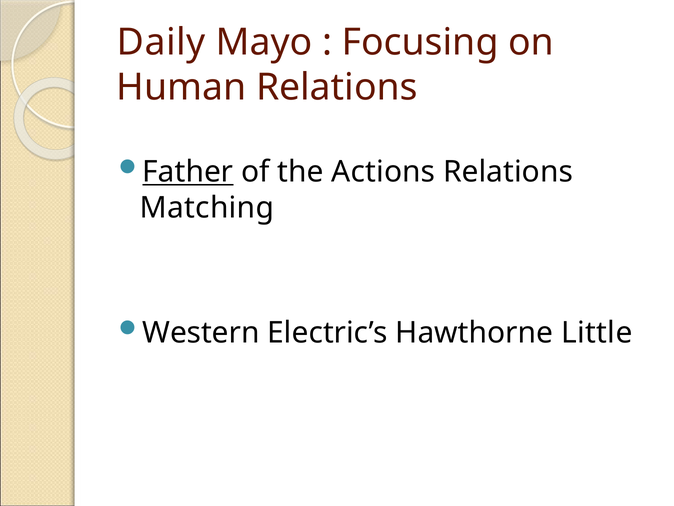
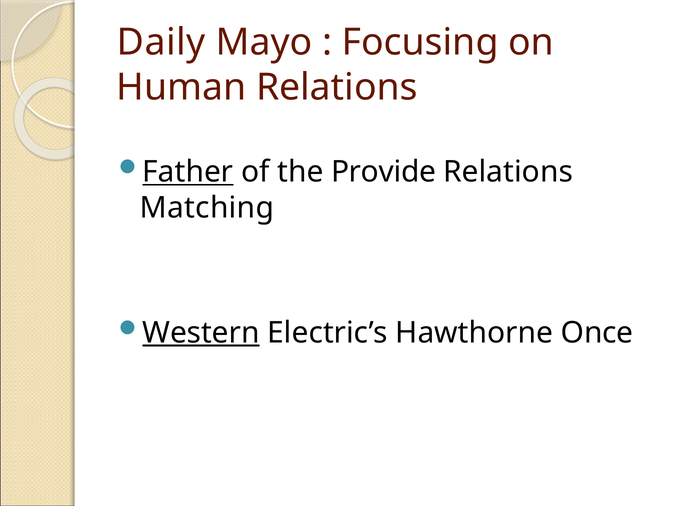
Actions: Actions -> Provide (384, 172)
Western underline: none -> present (201, 332)
Little: Little -> Once (597, 332)
